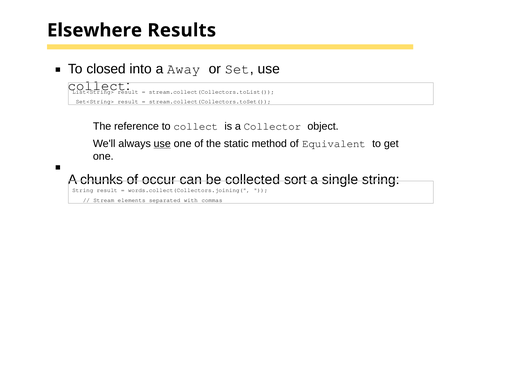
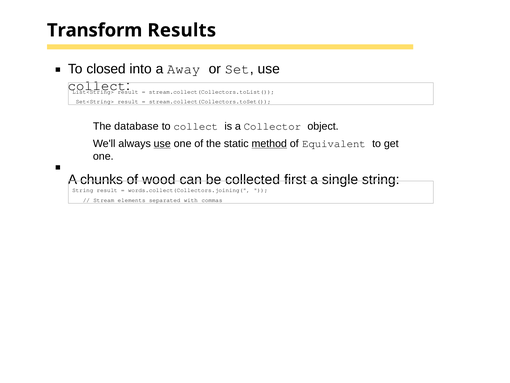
Elsewhere: Elsewhere -> Transform (95, 30)
reference: reference -> database (136, 126)
method underline: none -> present (269, 143)
occur: occur -> wood (159, 179)
sort: sort -> first (295, 179)
